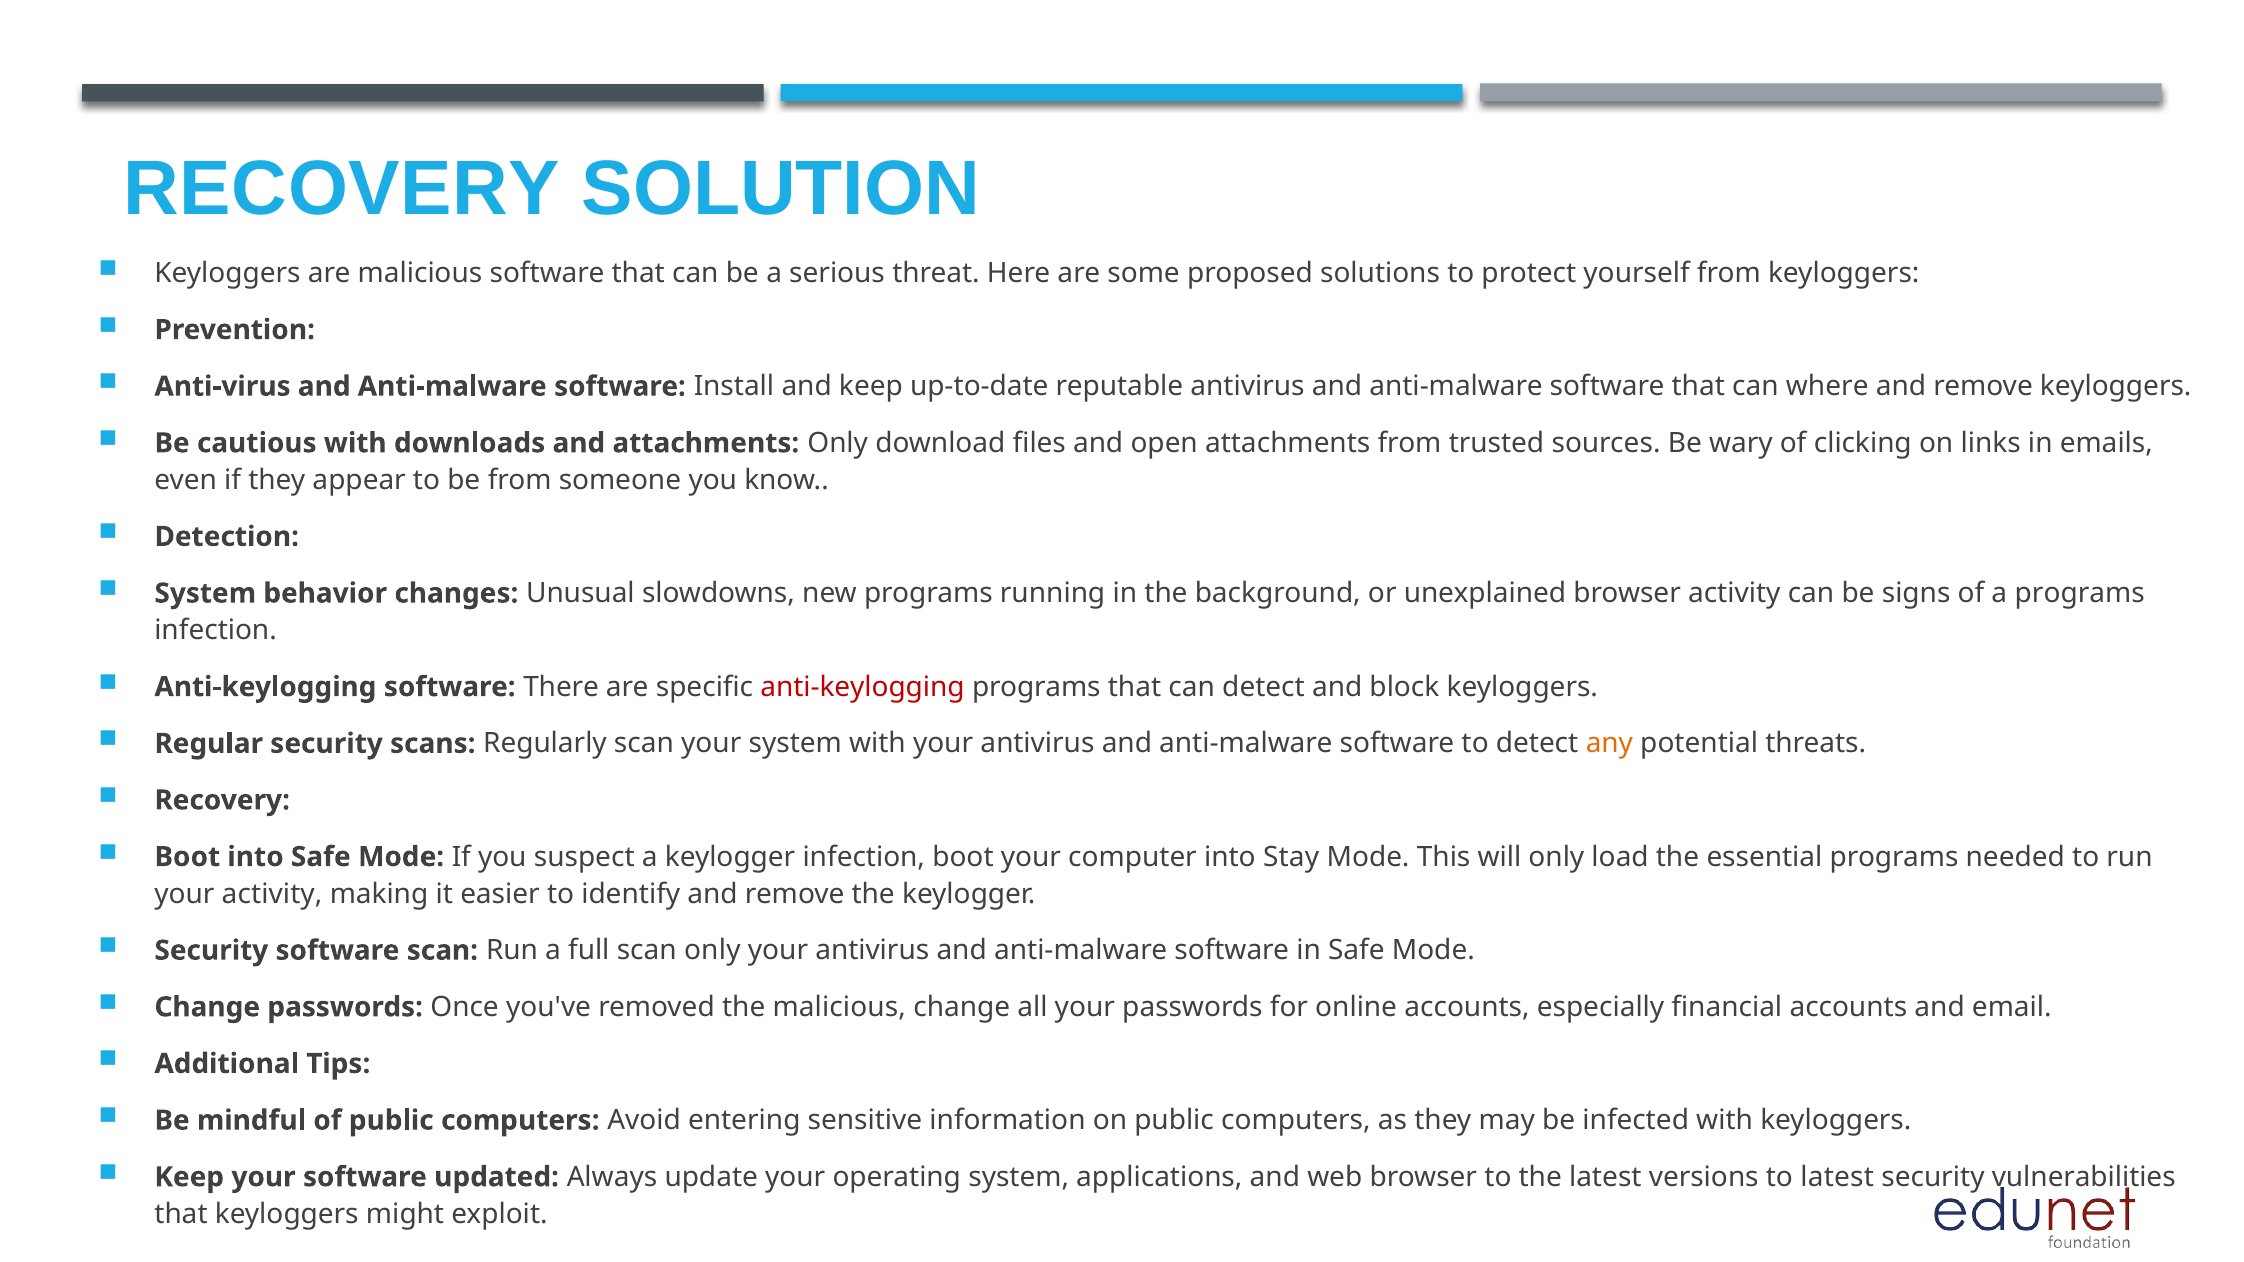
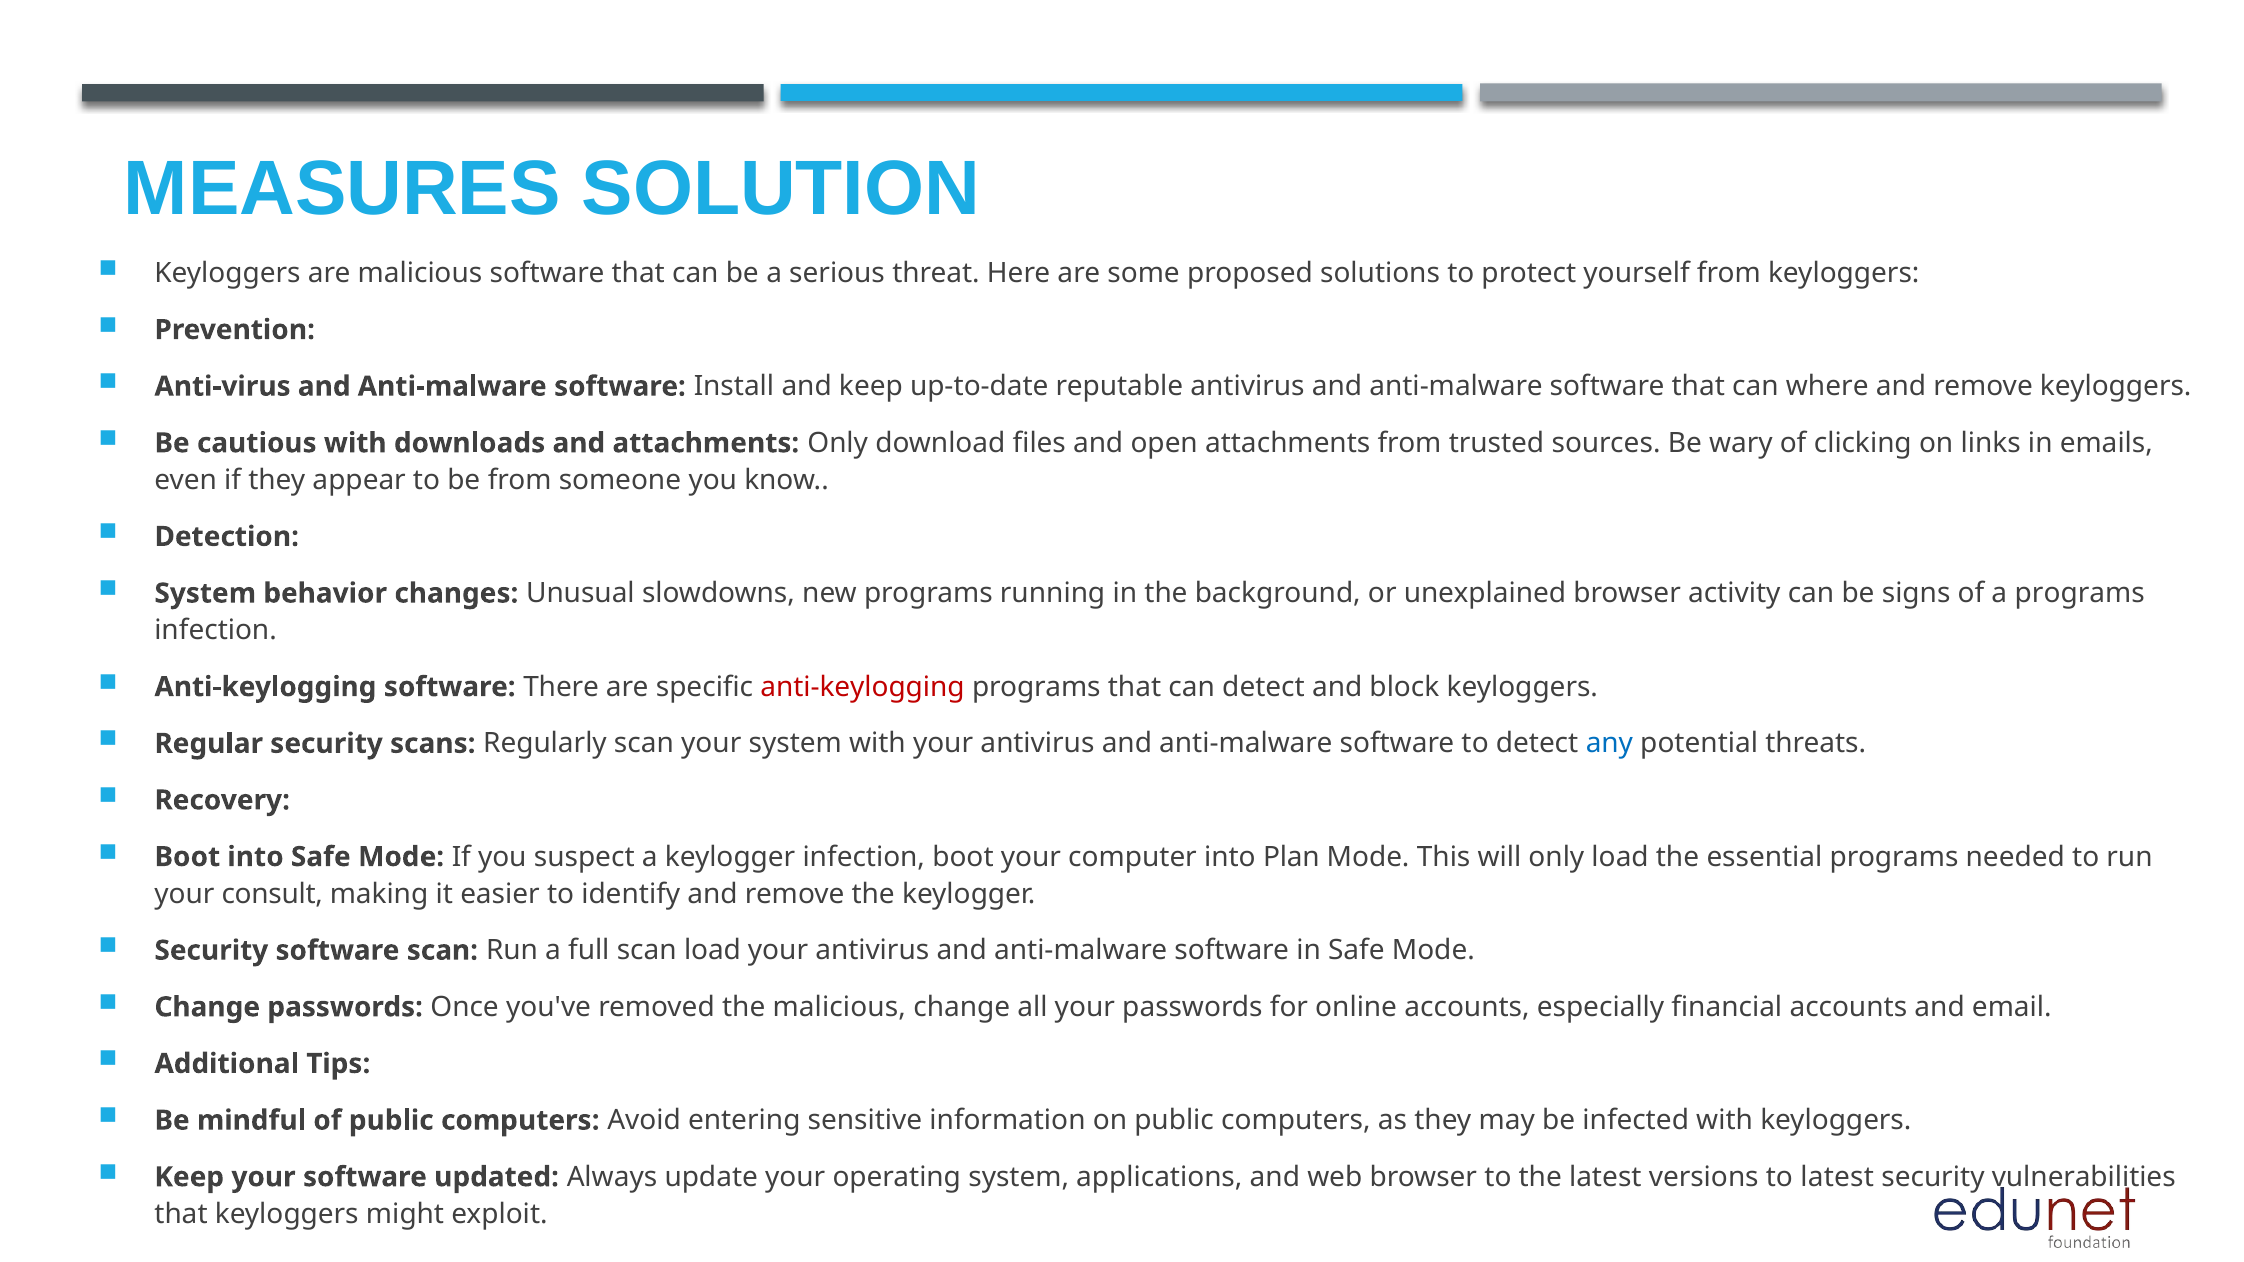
RECOVERY: RECOVERY -> MEASURES (342, 189)
any colour: orange -> blue (1609, 744)
Stay: Stay -> Plan (1291, 857)
your activity: activity -> consult (272, 894)
scan only: only -> load (712, 951)
